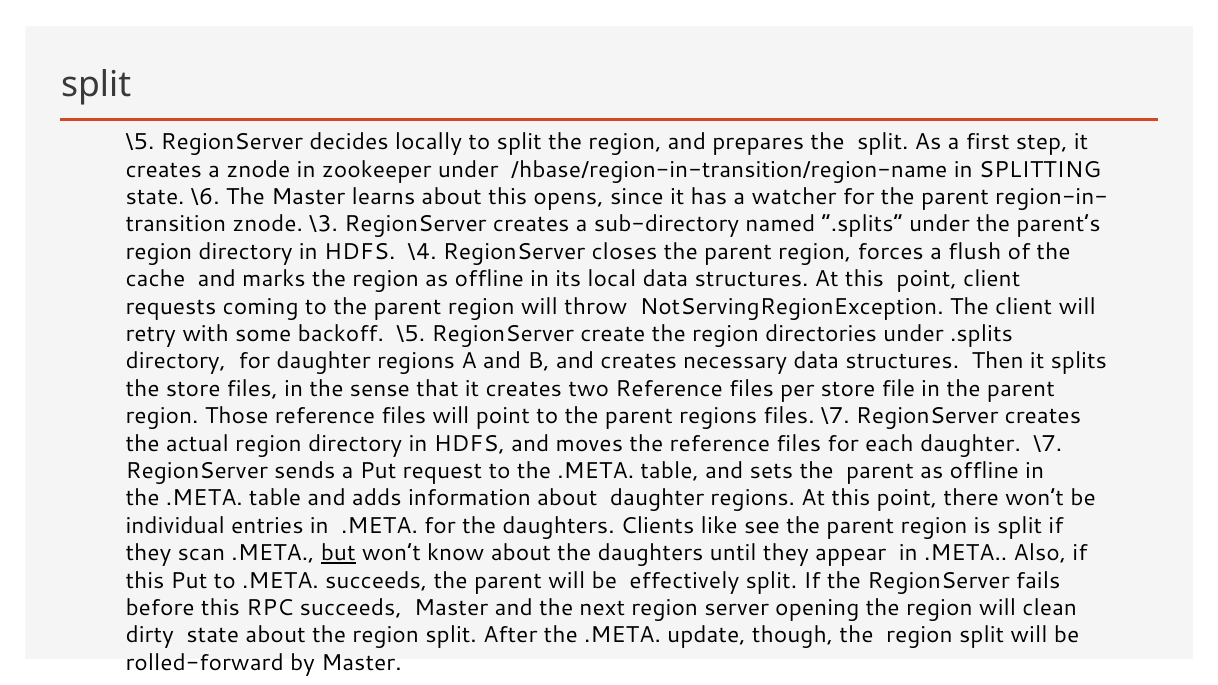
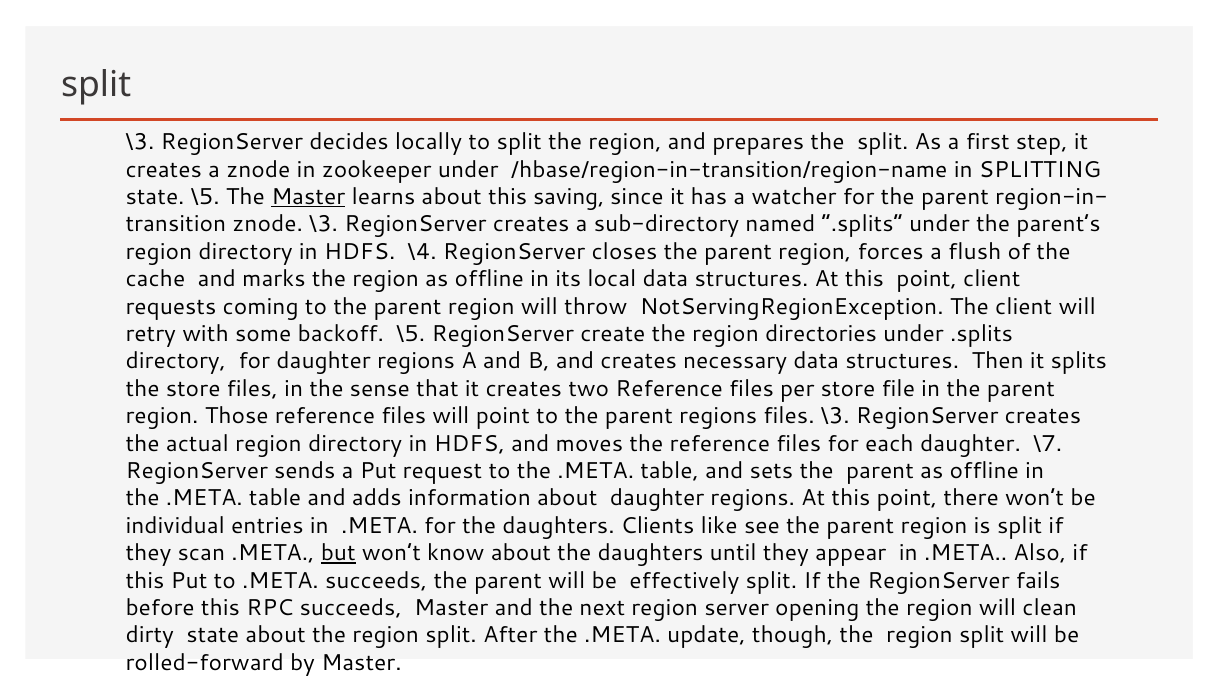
\5: \5 -> \3 (140, 142)
state \6: \6 -> \5 (205, 197)
Master underline: none -> present (308, 197)
opens: opens -> saving (569, 197)
files \7: \7 -> \3 (835, 416)
